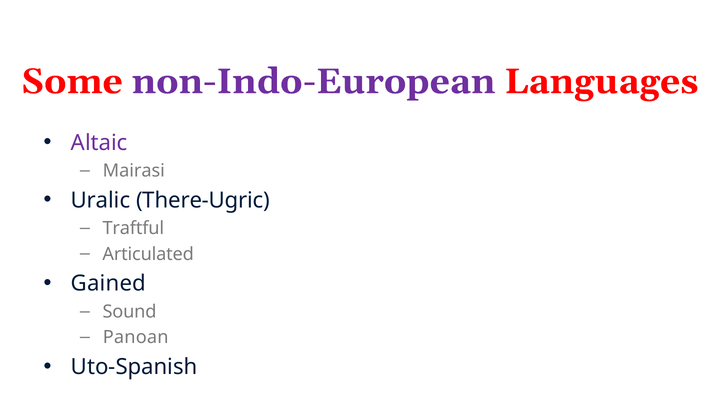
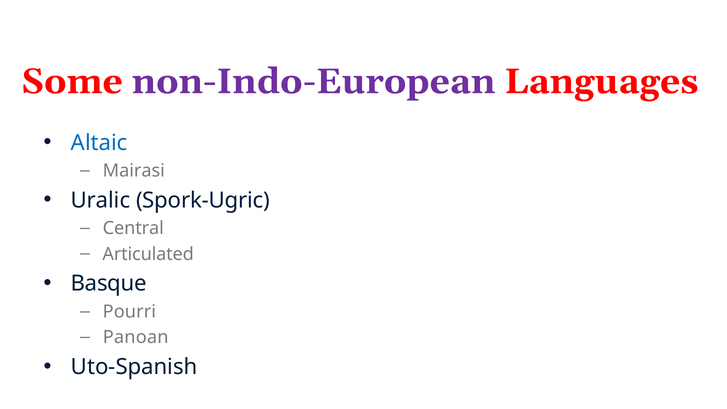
Altaic colour: purple -> blue (99, 143)
There-Ugric: There-Ugric -> Spork-Ugric (203, 200)
Traftful: Traftful -> Central (133, 228)
Gained: Gained -> Basque (109, 284)
Sound: Sound -> Pourri (129, 312)
